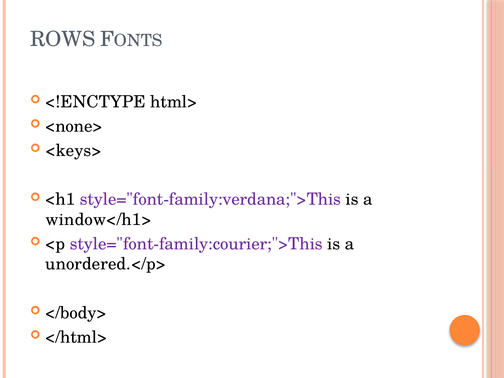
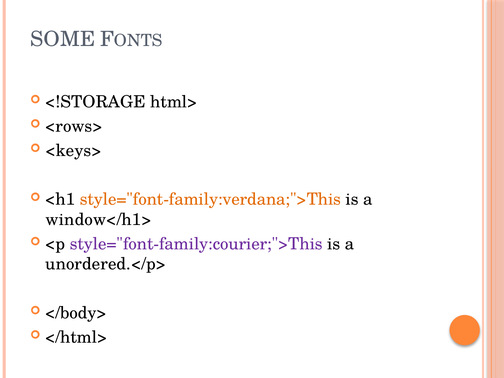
ROWS: ROWS -> SOME (63, 39)
<!ENCTYPE: <!ENCTYPE -> <!STORAGE (95, 102)
<none>: <none> -> <rows> (74, 126)
style="font-family:verdana;">This colour: purple -> orange (210, 199)
